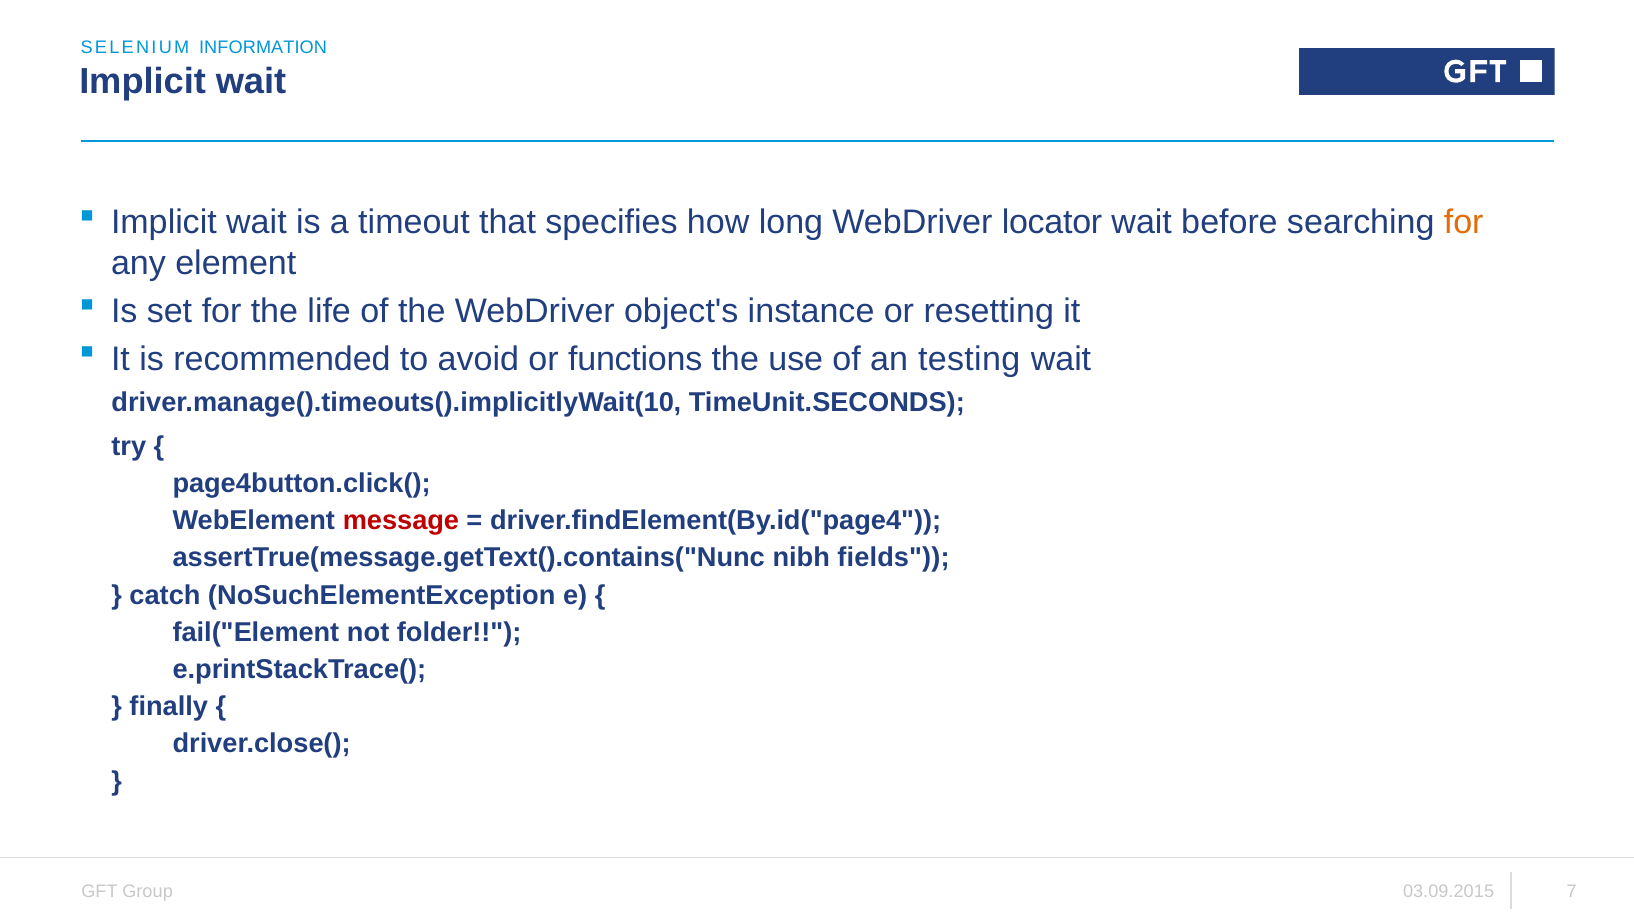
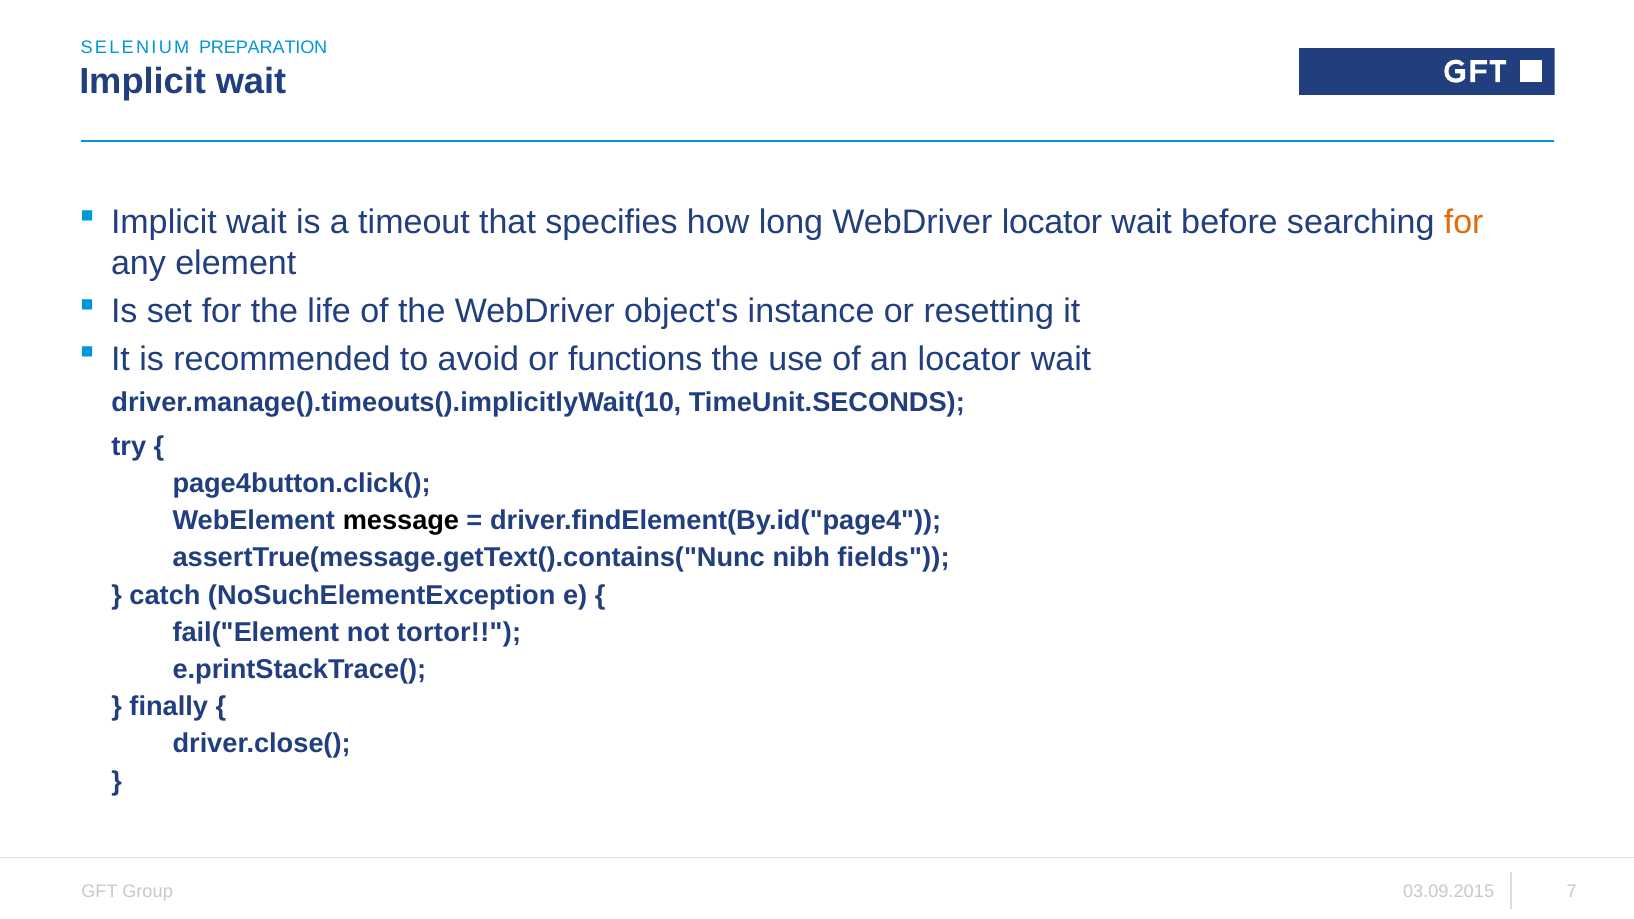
INFORMATION: INFORMATION -> PREPARATION (263, 48)
an testing: testing -> locator (969, 359)
message colour: red -> black (401, 521)
folder: folder -> tortor (459, 632)
